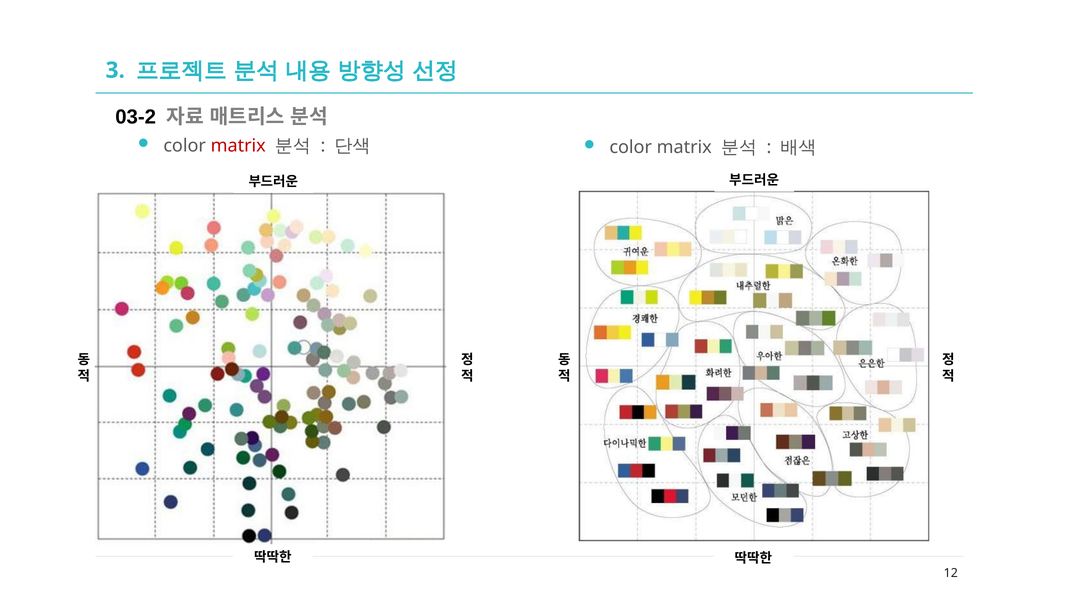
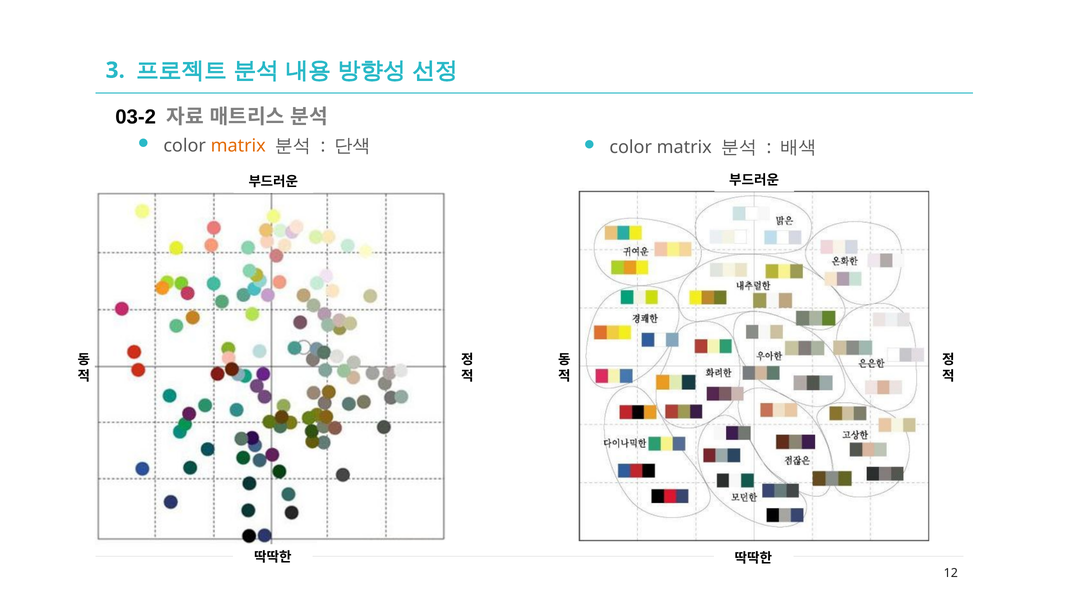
matrix colour: red -> orange (238, 146)
